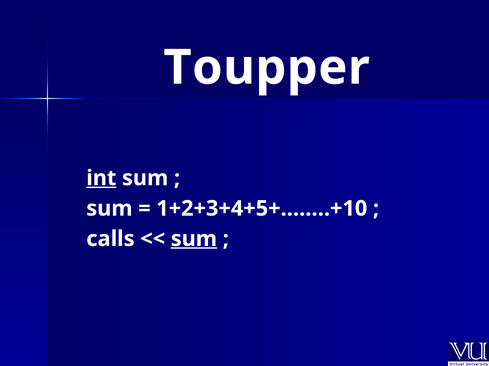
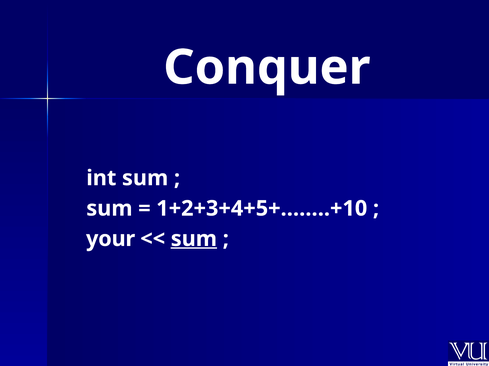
Toupper: Toupper -> Conquer (267, 68)
int underline: present -> none (101, 178)
calls: calls -> your (111, 239)
